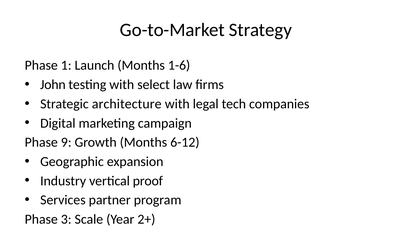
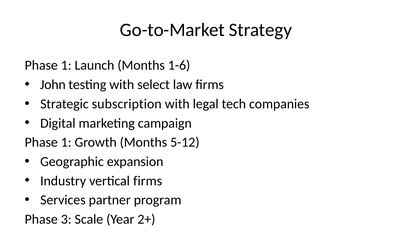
architecture: architecture -> subscription (127, 104)
9: 9 -> 1 (66, 142)
6-12: 6-12 -> 5-12 (185, 142)
vertical proof: proof -> firms (148, 181)
